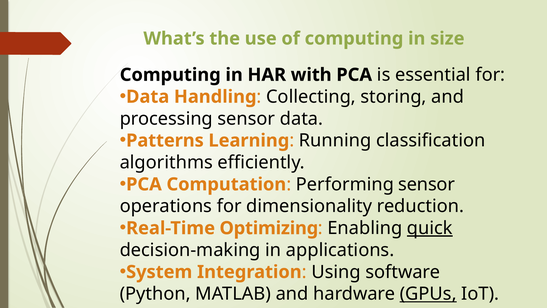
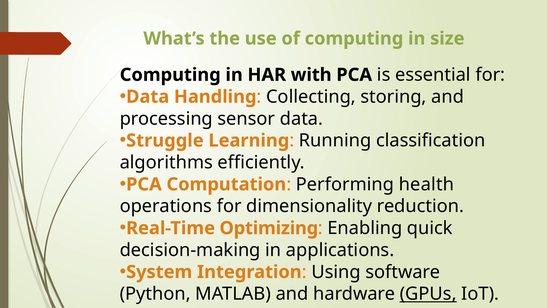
Patterns: Patterns -> Struggle (165, 140)
Performing sensor: sensor -> health (426, 184)
quick underline: present -> none (430, 228)
